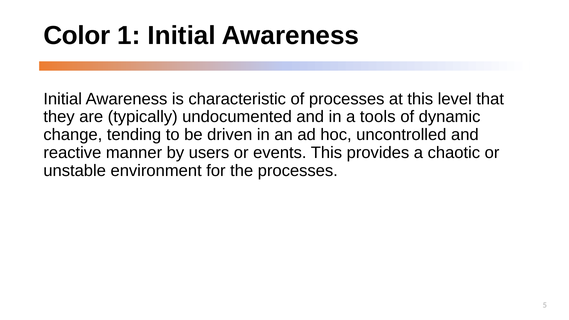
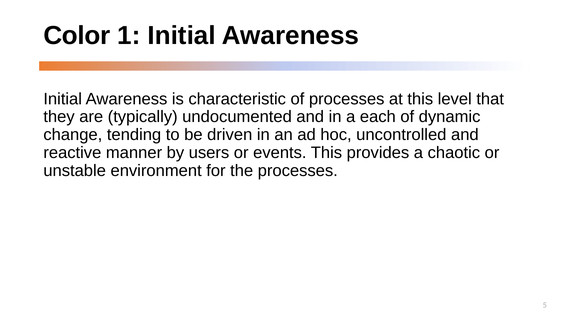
tools: tools -> each (378, 117)
